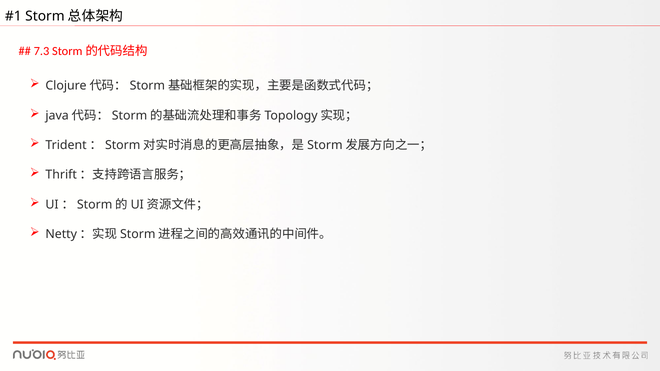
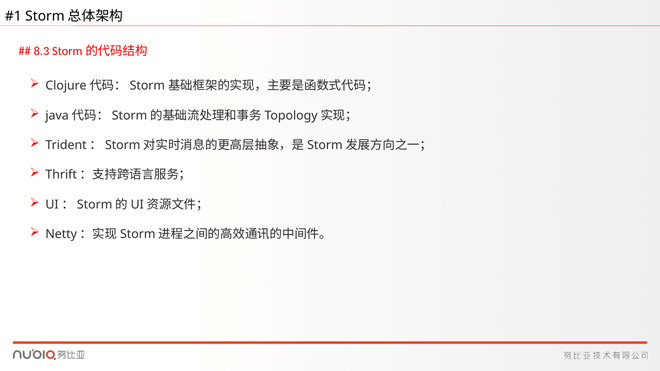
7.3: 7.3 -> 8.3 (41, 51)
